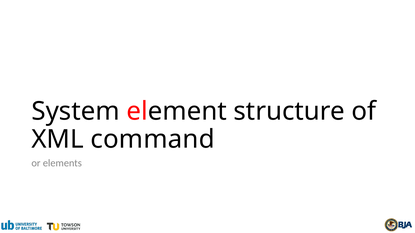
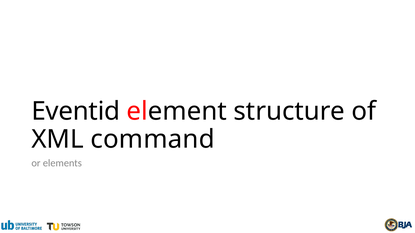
System: System -> Eventid (76, 112)
